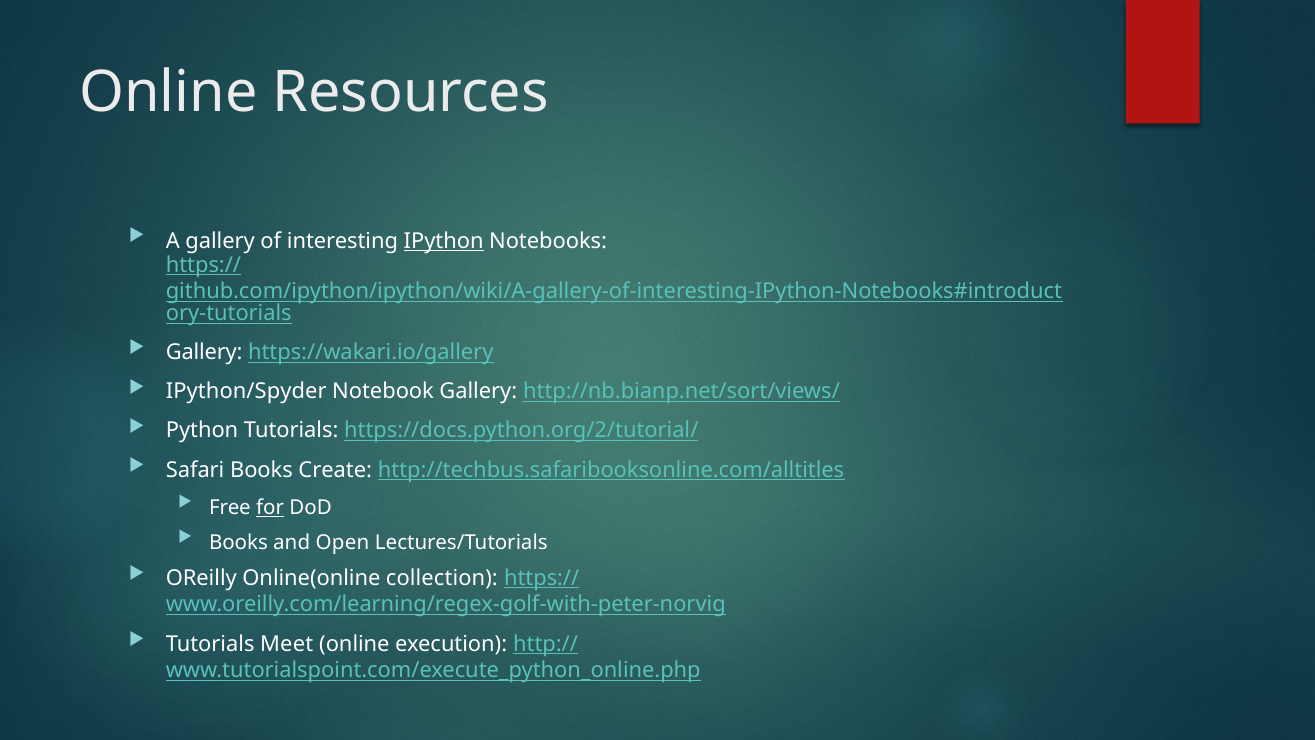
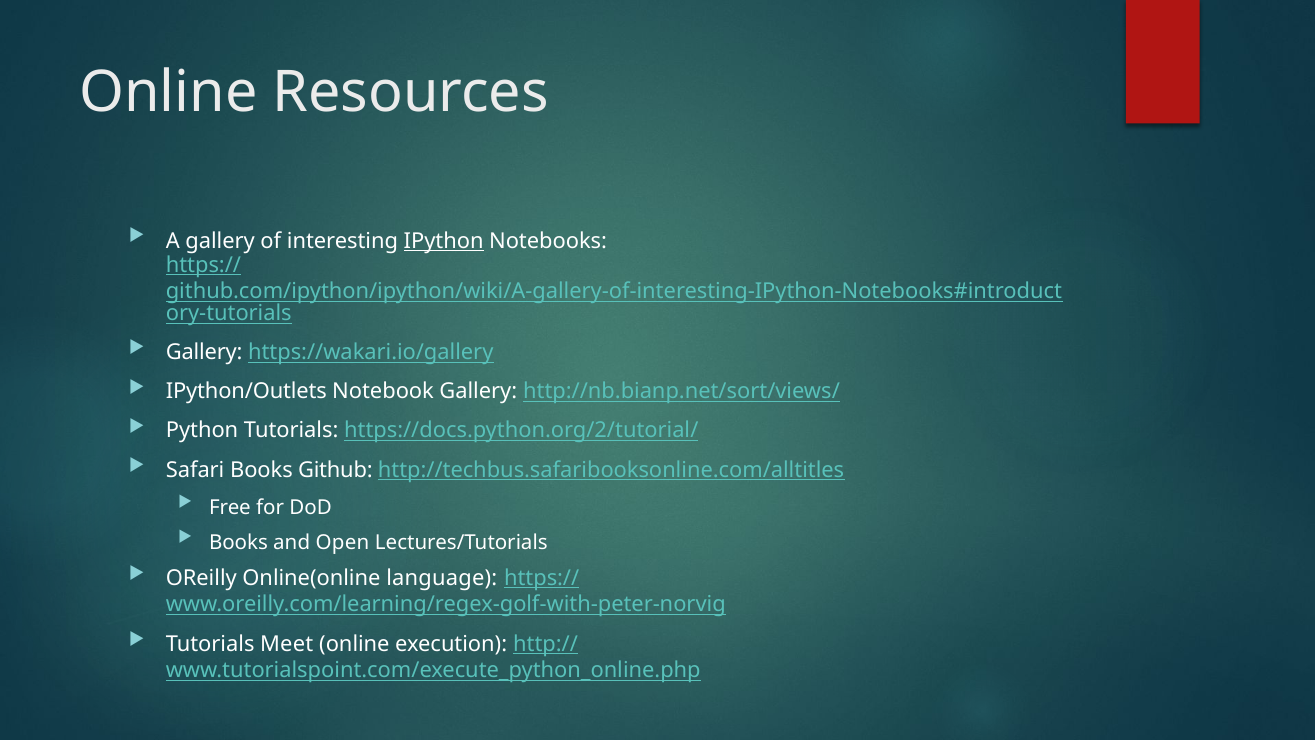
IPython/Spyder: IPython/Spyder -> IPython/Outlets (246, 391)
Create: Create -> Github (335, 470)
for underline: present -> none (270, 508)
collection: collection -> language (442, 578)
